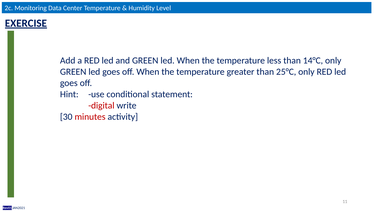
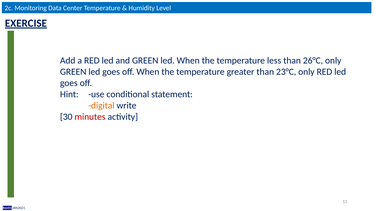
14°C: 14°C -> 26°C (313, 61)
25°C: 25°C -> 23°C (286, 72)
digital colour: red -> orange (101, 106)
